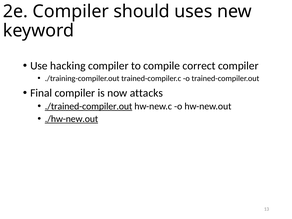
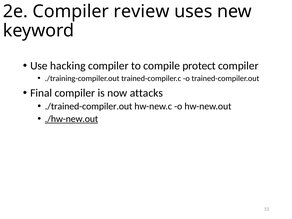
should: should -> review (141, 11)
correct: correct -> protect (199, 66)
./trained-compiler.out underline: present -> none (89, 106)
